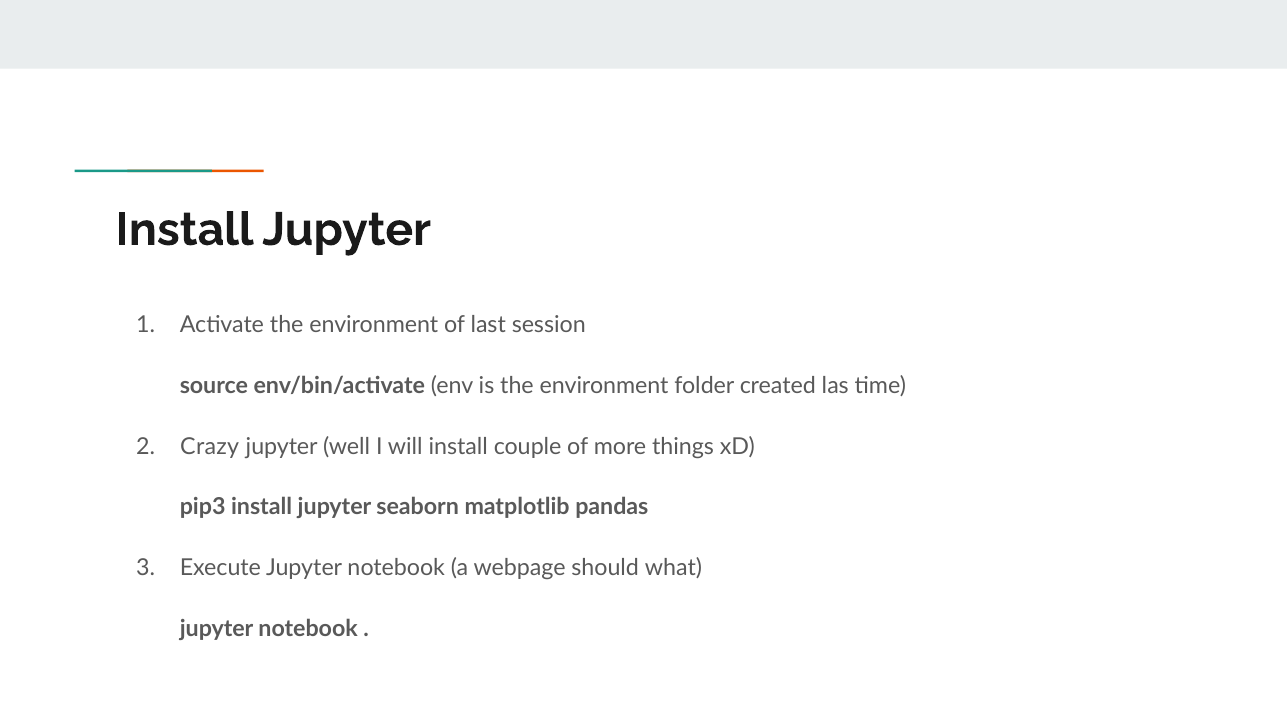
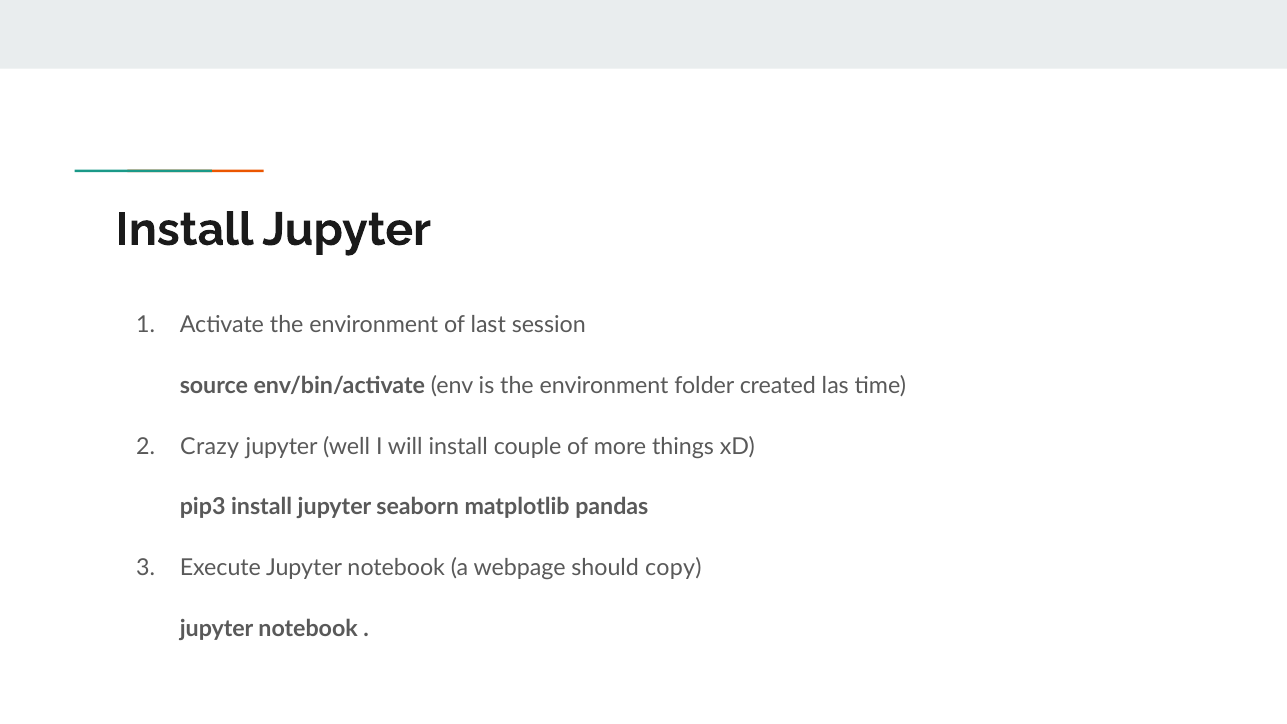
what: what -> copy (673, 568)
